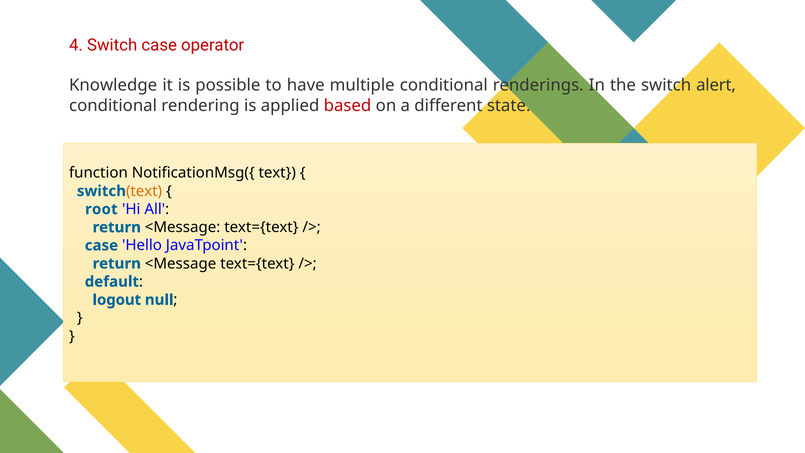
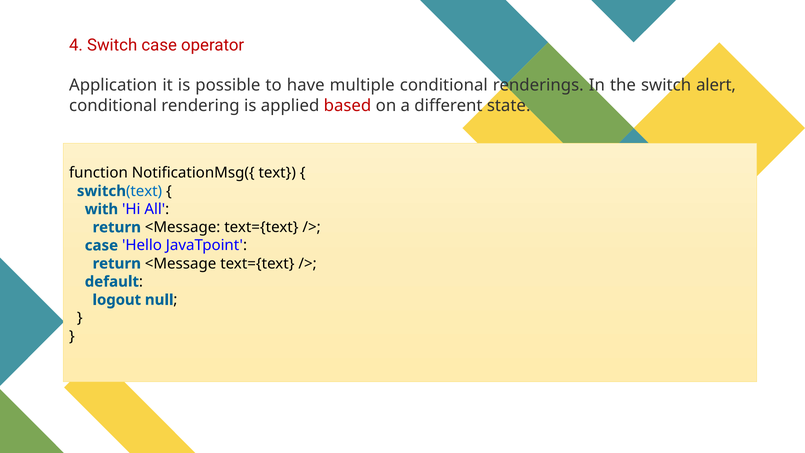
Knowledge: Knowledge -> Application (113, 85)
text colour: orange -> blue (144, 191)
root: root -> with (101, 209)
